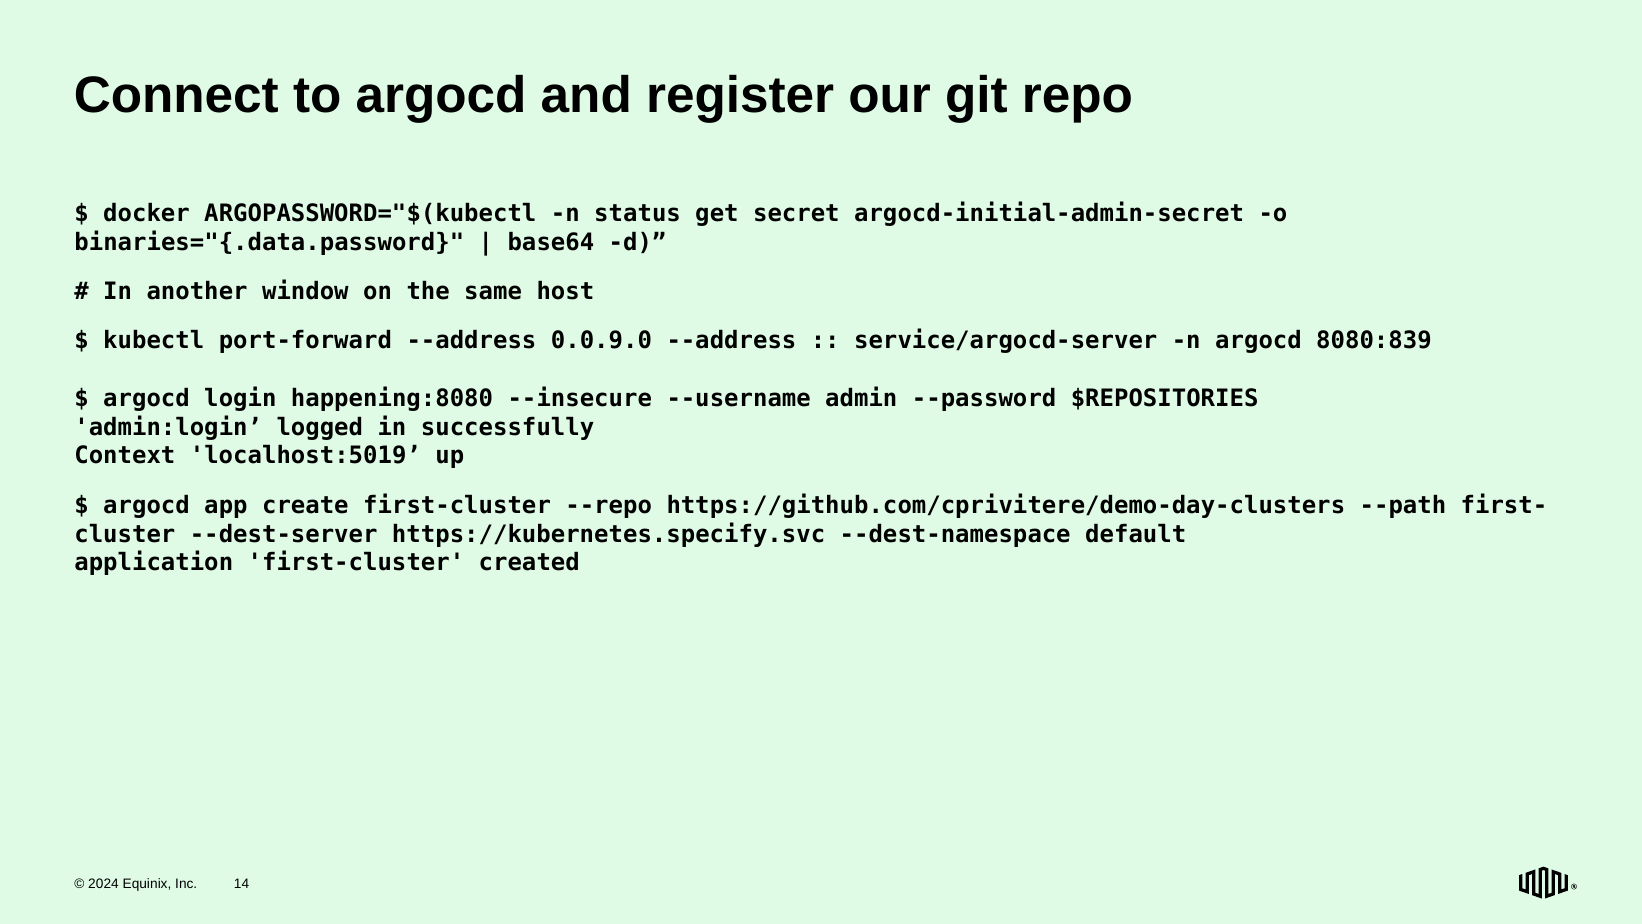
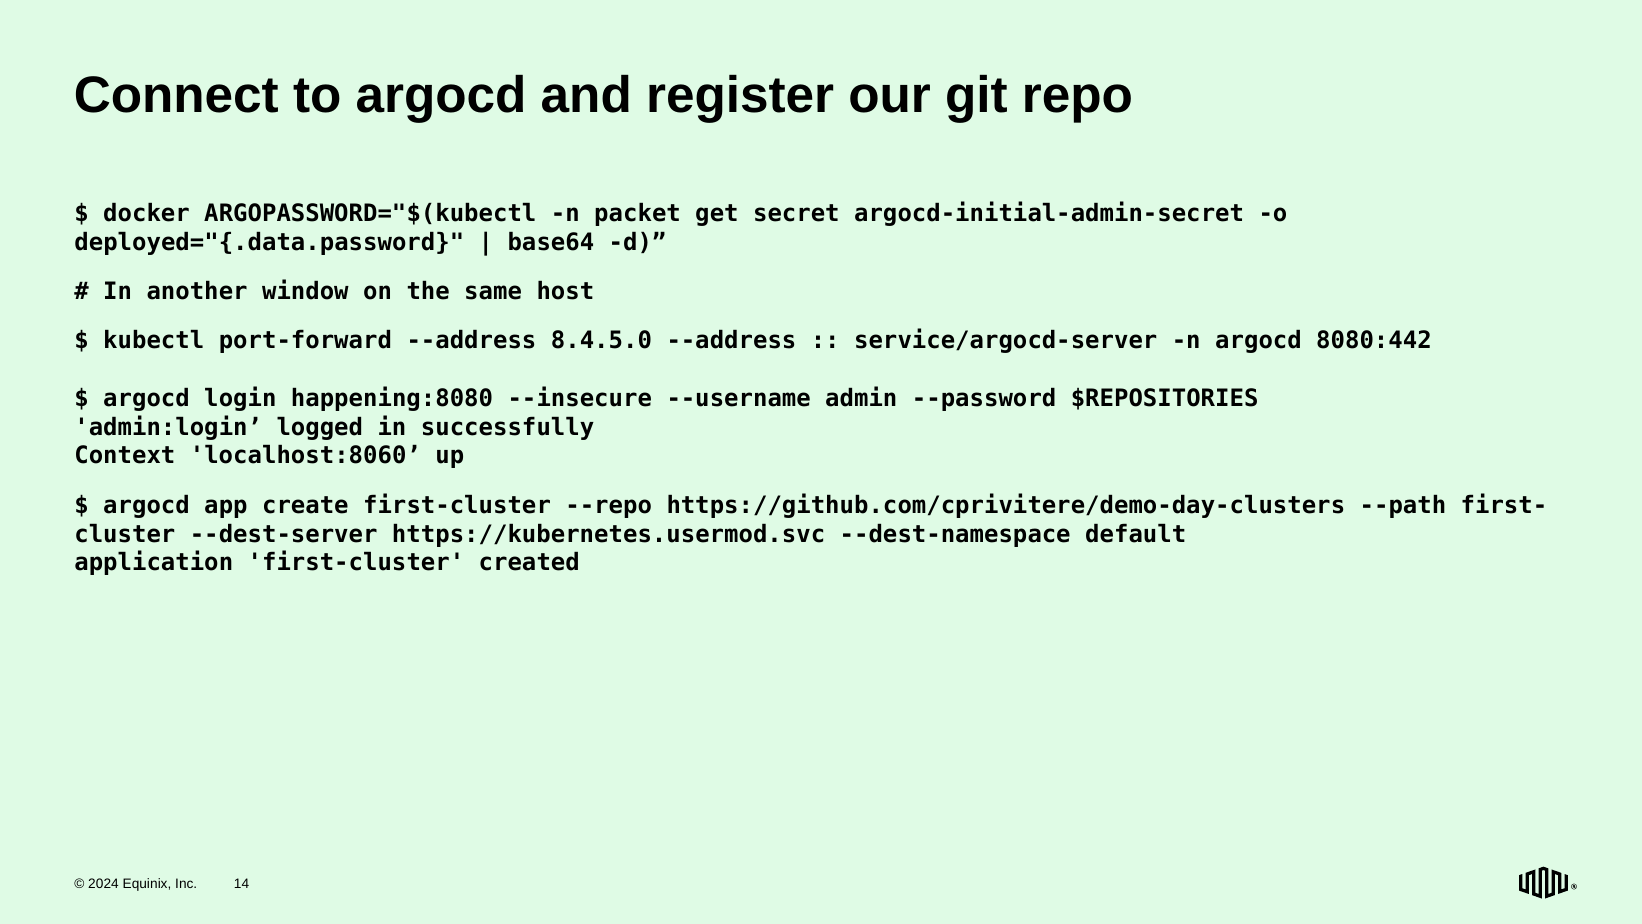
status: status -> packet (638, 214)
binaries="{.data.password: binaries="{.data.password -> deployed="{.data.password (269, 242)
0.0.9.0: 0.0.9.0 -> 8.4.5.0 (601, 341)
8080:839: 8080:839 -> 8080:442 (1374, 341)
localhost:5019: localhost:5019 -> localhost:8060 (305, 456)
https://kubernetes.specify.svc: https://kubernetes.specify.svc -> https://kubernetes.usermod.svc (609, 534)
